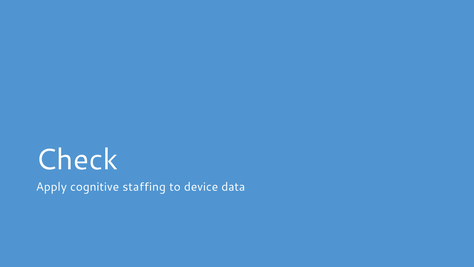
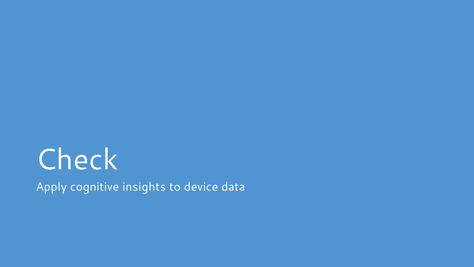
staffing: staffing -> insights (144, 187)
